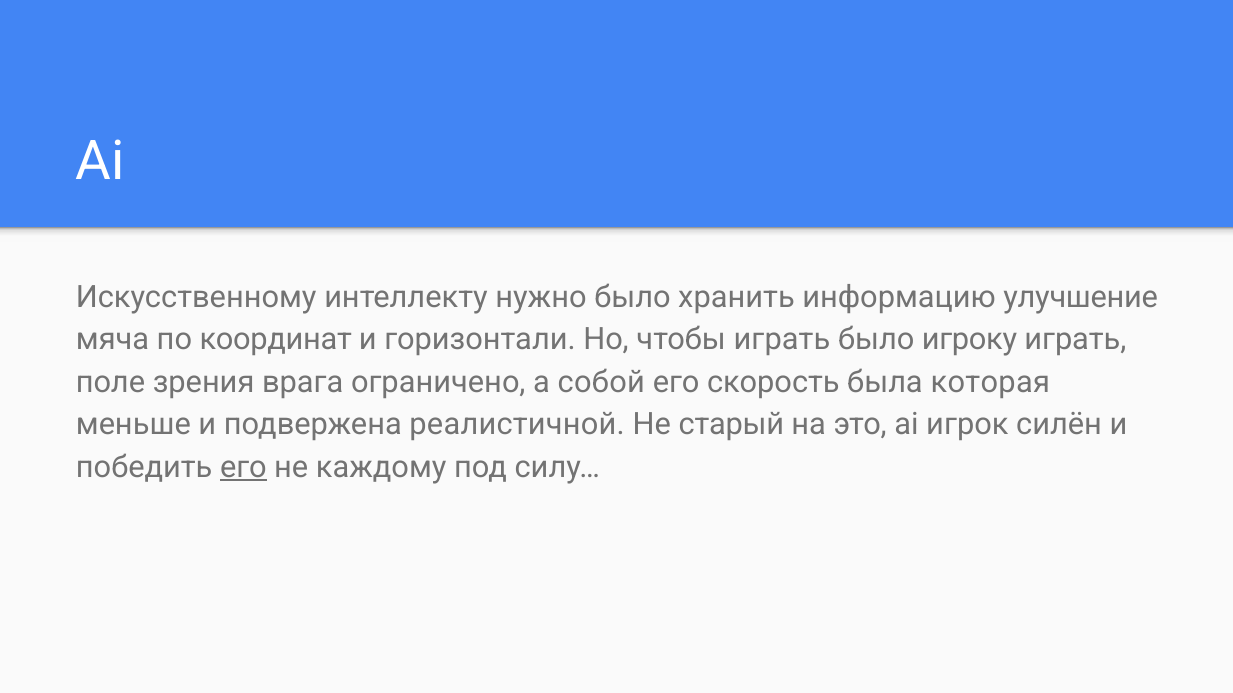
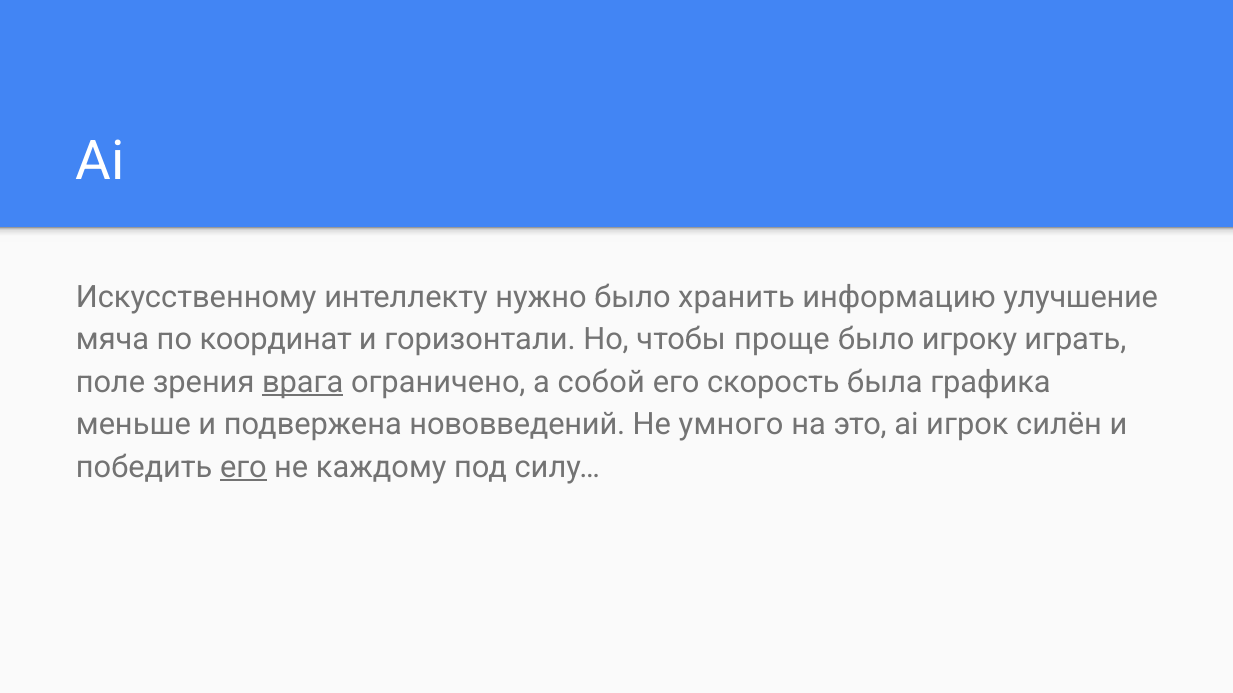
чтобы играть: играть -> проще (782, 340)
врага underline: none -> present (303, 382)
которая: которая -> графика (990, 382)
реалистичной: реалистичной -> нововведений (517, 425)
старый: старый -> умного (731, 425)
